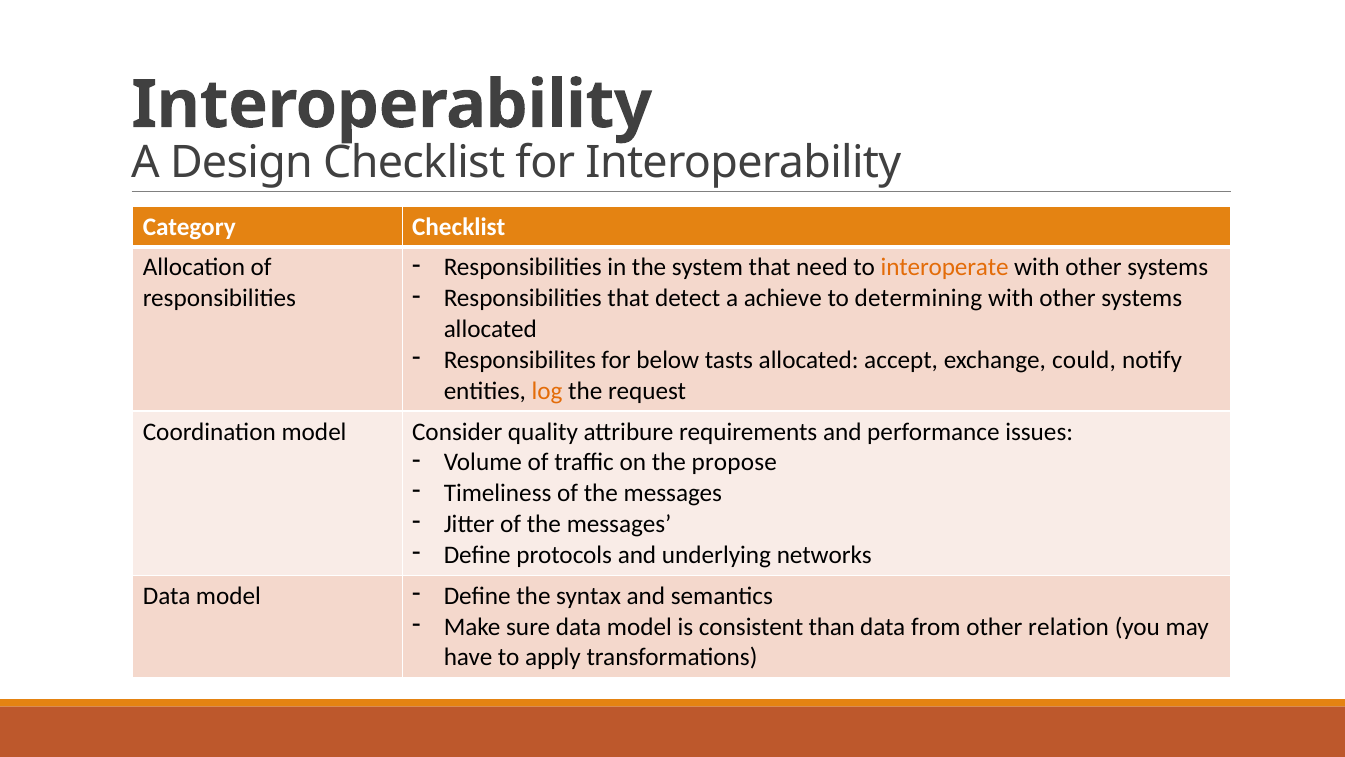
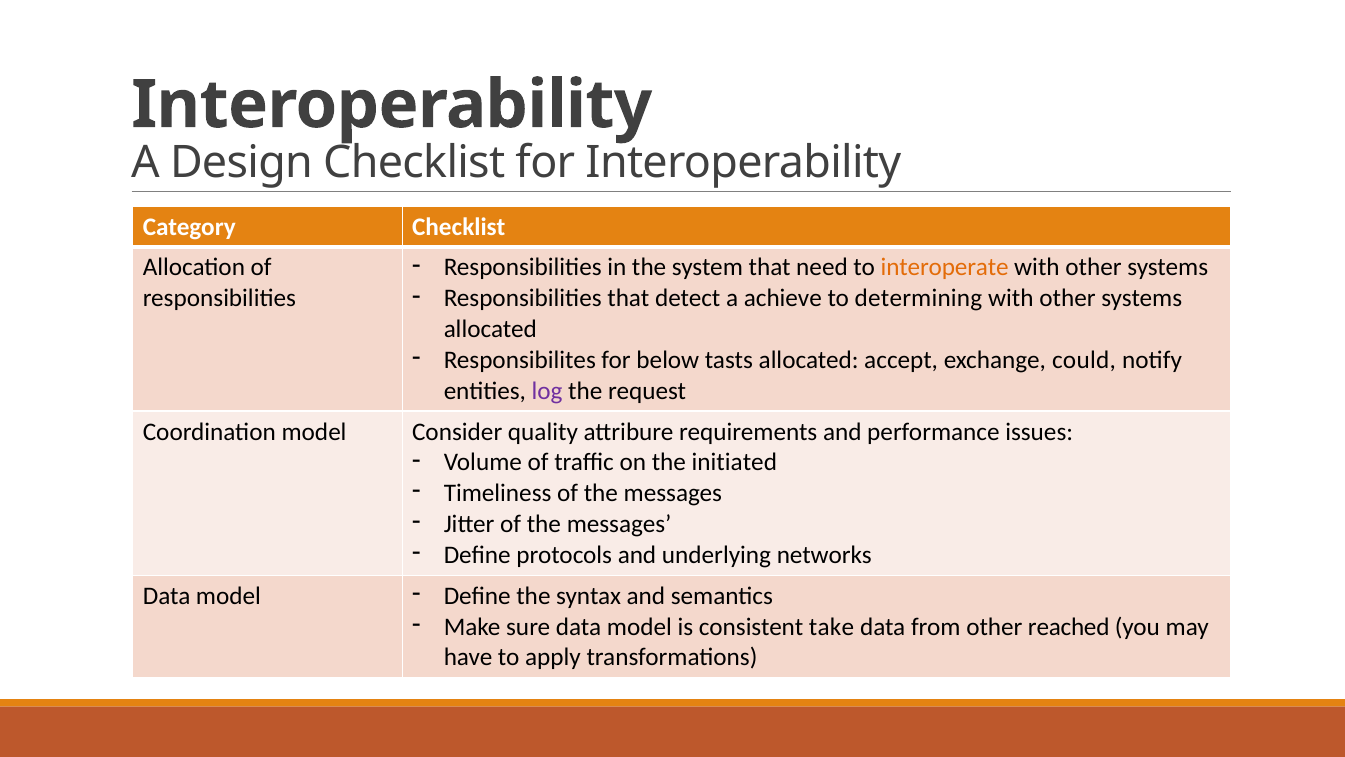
log colour: orange -> purple (547, 391)
propose: propose -> initiated (734, 462)
than: than -> take (832, 626)
relation: relation -> reached (1069, 626)
